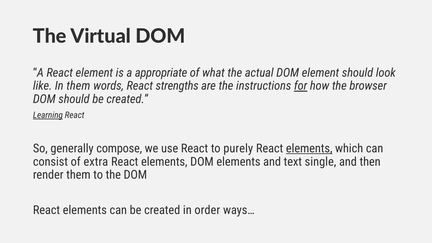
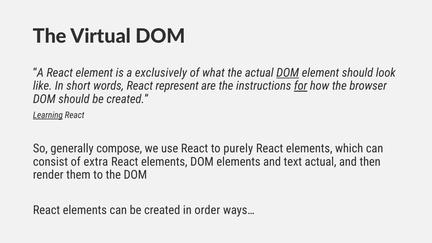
appropriate: appropriate -> exclusively (161, 73)
DOM underline: none -> present (288, 73)
In them: them -> short (78, 86)
strengths: strengths -> represent (177, 86)
elements underline: present -> none (309, 149)
text single: single -> actual (321, 162)
